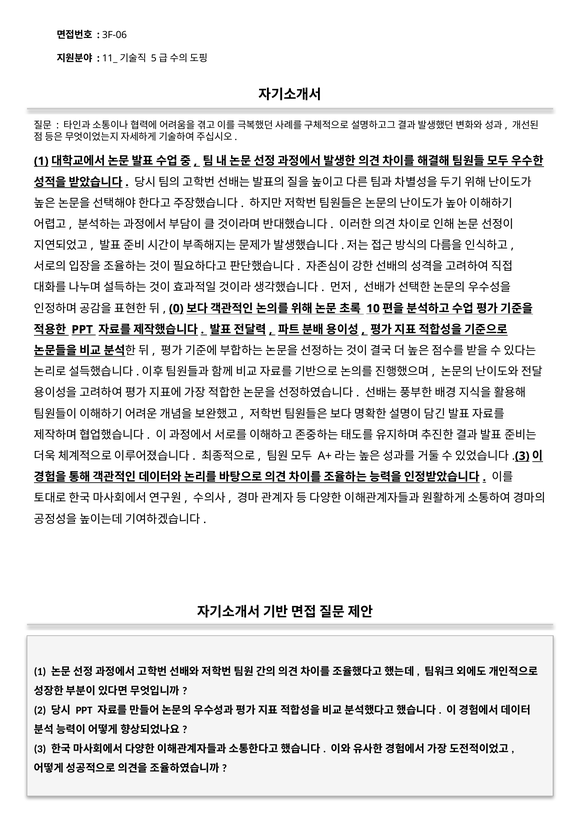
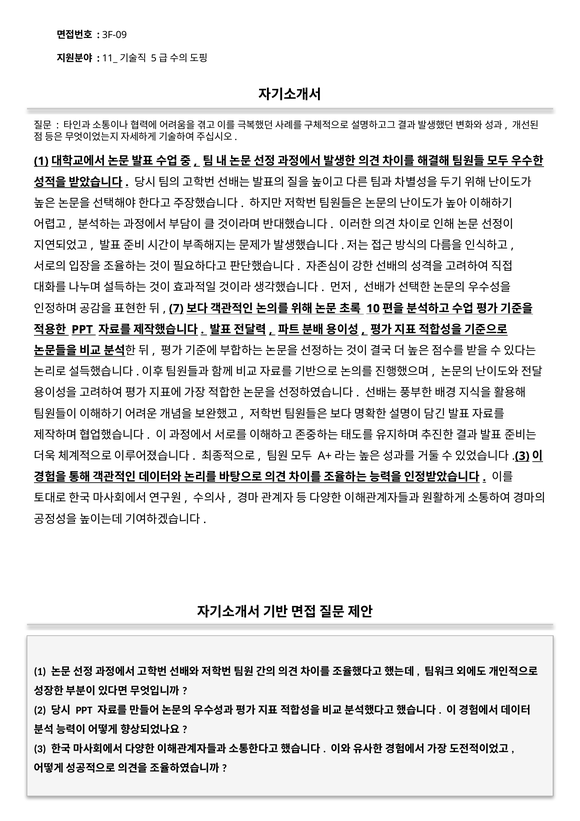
3F-06: 3F-06 -> 3F-09 (114, 35)
0: 0 -> 7 (176, 308)
